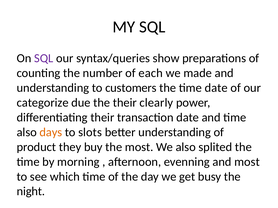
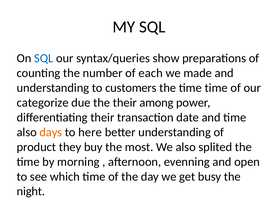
SQL colour: purple -> blue (44, 58)
time date: date -> time (216, 88)
clearly: clearly -> among (156, 103)
slots: slots -> here (90, 132)
and most: most -> open (247, 162)
